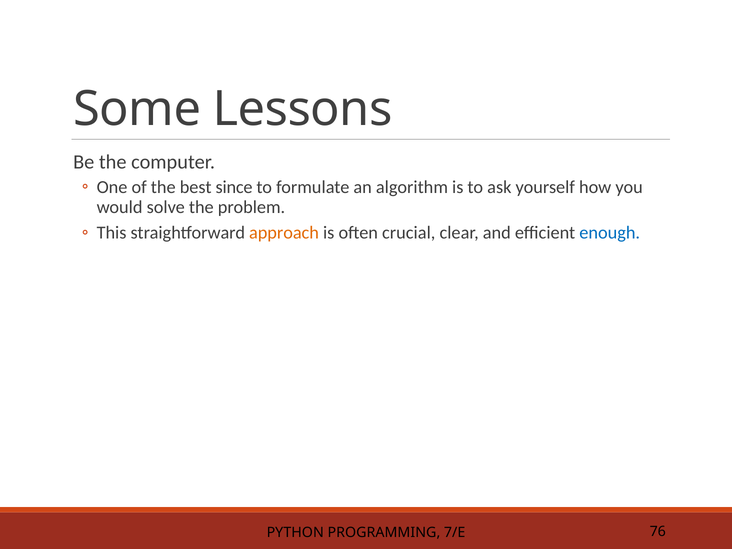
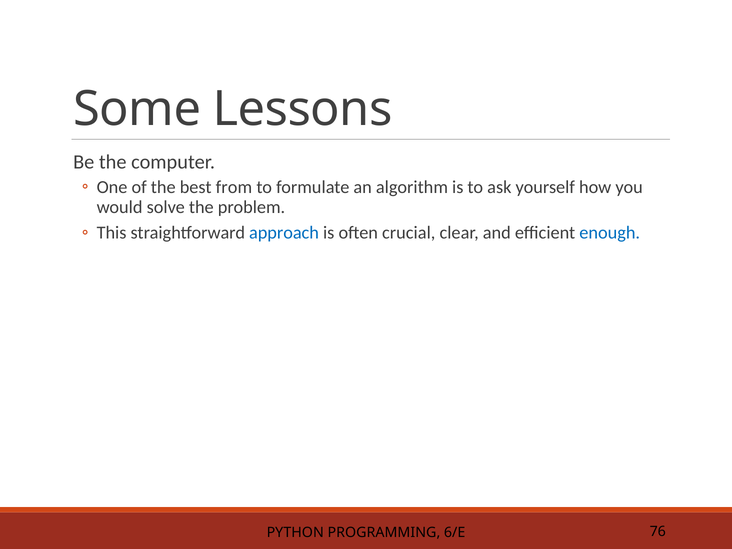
since: since -> from (234, 187)
approach colour: orange -> blue (284, 233)
7/E: 7/E -> 6/E (455, 533)
